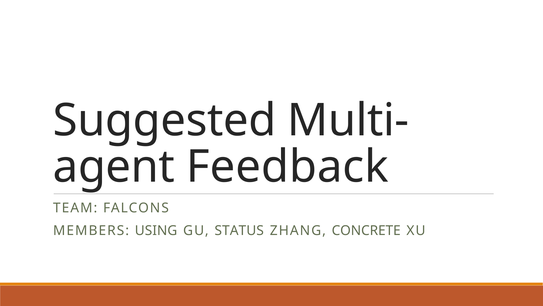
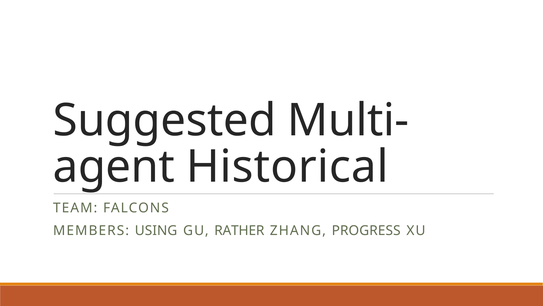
Feedback: Feedback -> Historical (287, 166)
STATUS: STATUS -> RATHER (239, 230)
CONCRETE: CONCRETE -> PROGRESS (366, 230)
